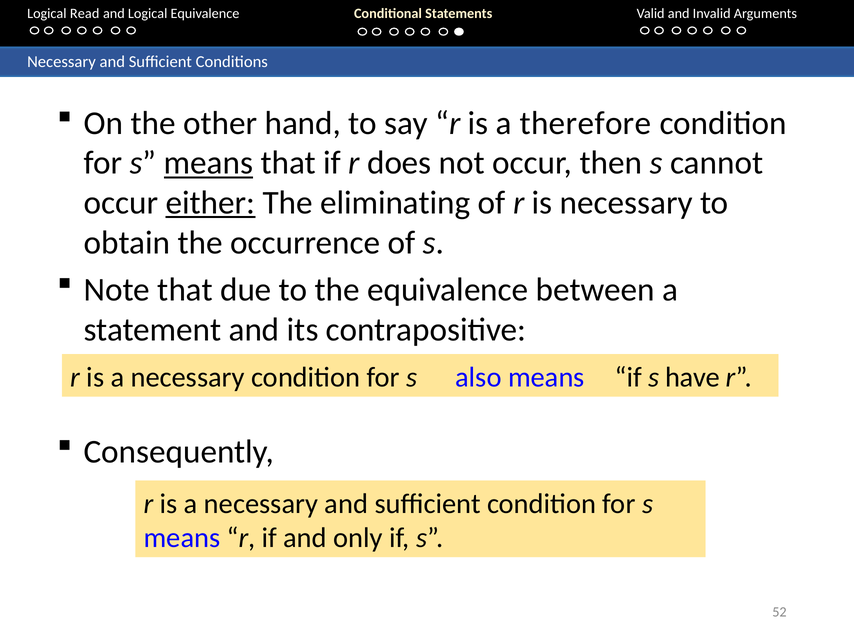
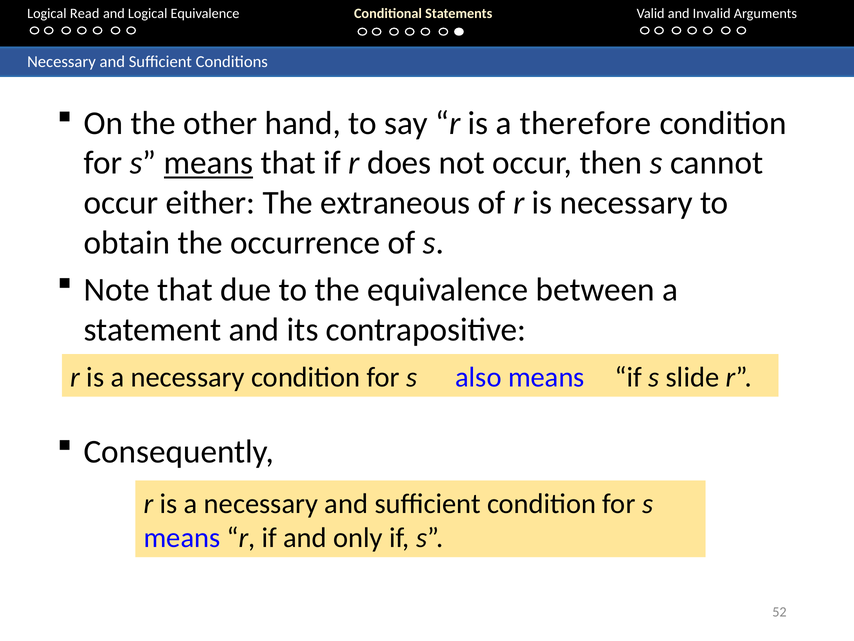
either underline: present -> none (210, 203)
eliminating: eliminating -> extraneous (395, 203)
have: have -> slide (693, 377)
